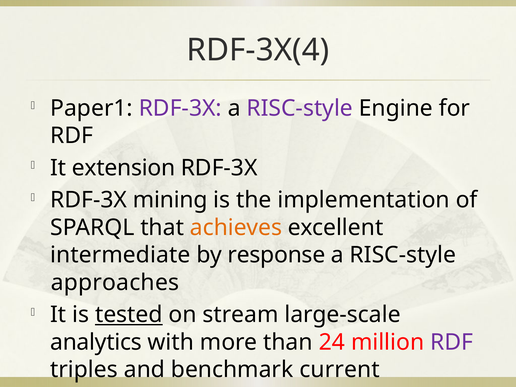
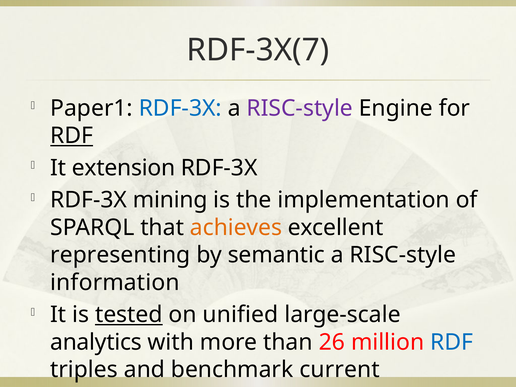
RDF-3X(4: RDF-3X(4 -> RDF-3X(7 (258, 50)
RDF-3X colour: purple -> blue (180, 108)
RDF underline: none -> present (72, 136)
intermediate: intermediate -> representing (120, 255)
response: response -> semantic (276, 255)
approaches: approaches -> information (115, 283)
stream: stream -> unified (241, 315)
24: 24 -> 26 (332, 342)
RDF colour: purple -> blue (452, 342)
